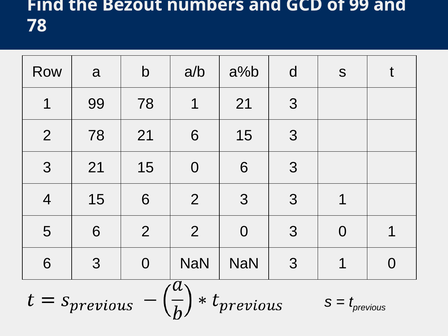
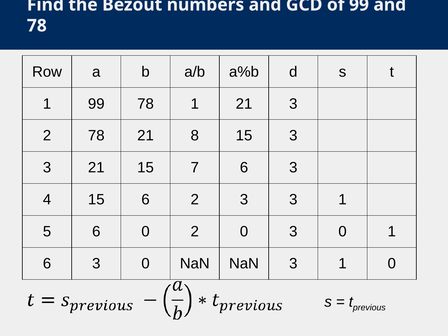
21 6: 6 -> 8 (195, 136)
15 0: 0 -> 7 (195, 168)
5 6 2: 2 -> 0 (146, 232)
